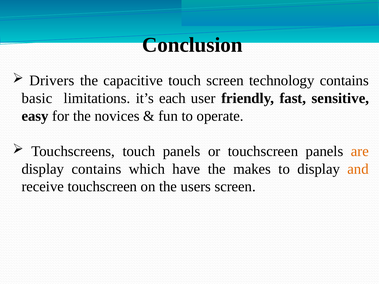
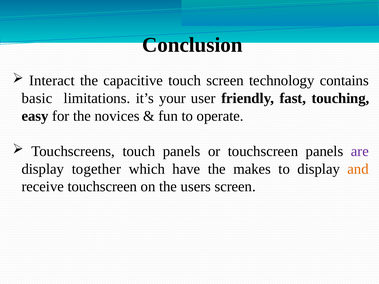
Drivers: Drivers -> Interact (52, 81)
each: each -> your (172, 98)
sensitive: sensitive -> touching (340, 98)
are colour: orange -> purple (360, 151)
display contains: contains -> together (96, 169)
